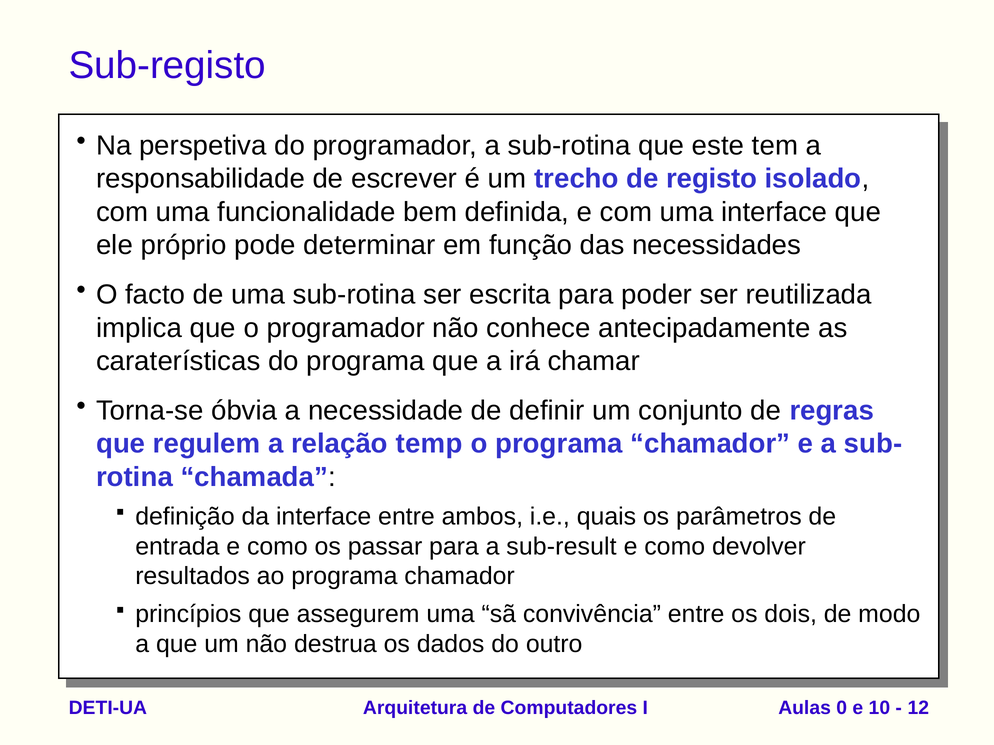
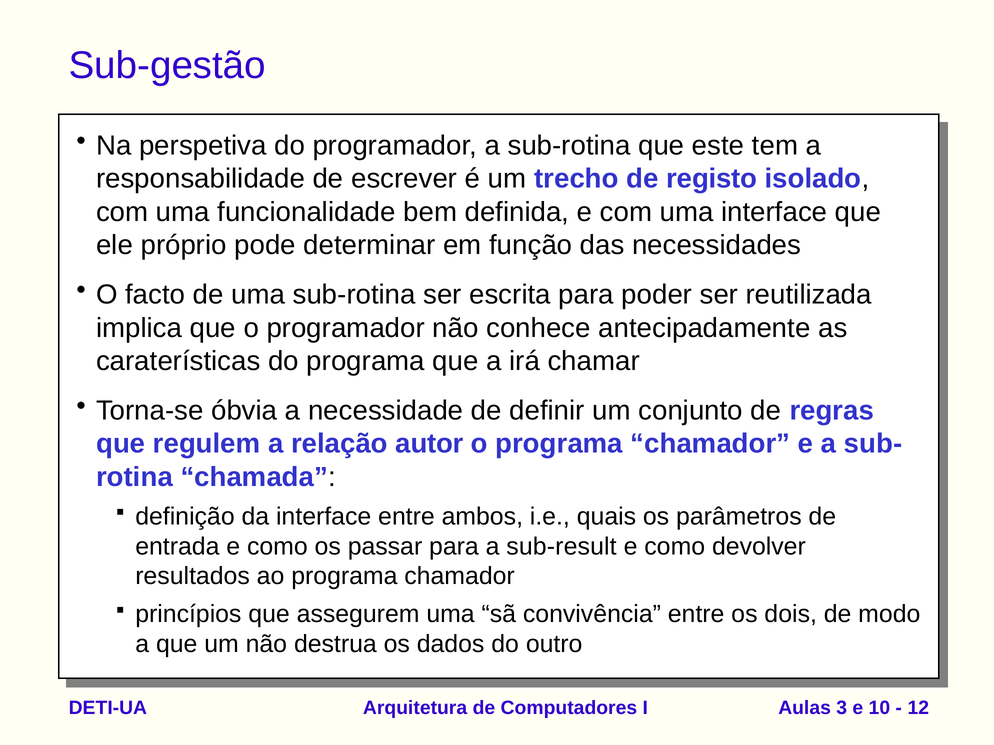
Sub-registo: Sub-registo -> Sub-gestão (167, 66)
temp: temp -> autor (429, 444)
0: 0 -> 3 (842, 708)
